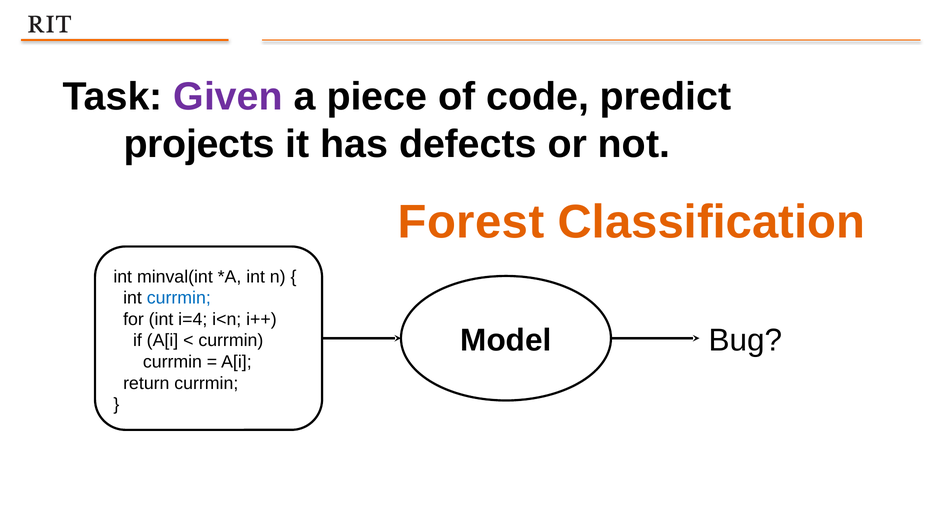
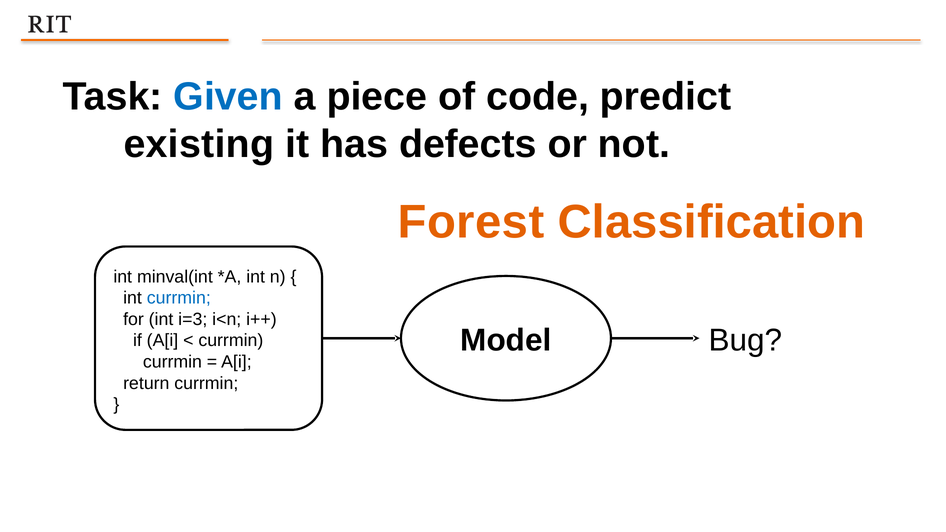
Given colour: purple -> blue (228, 97)
projects: projects -> existing (199, 144)
i=4: i=4 -> i=3 (193, 319)
